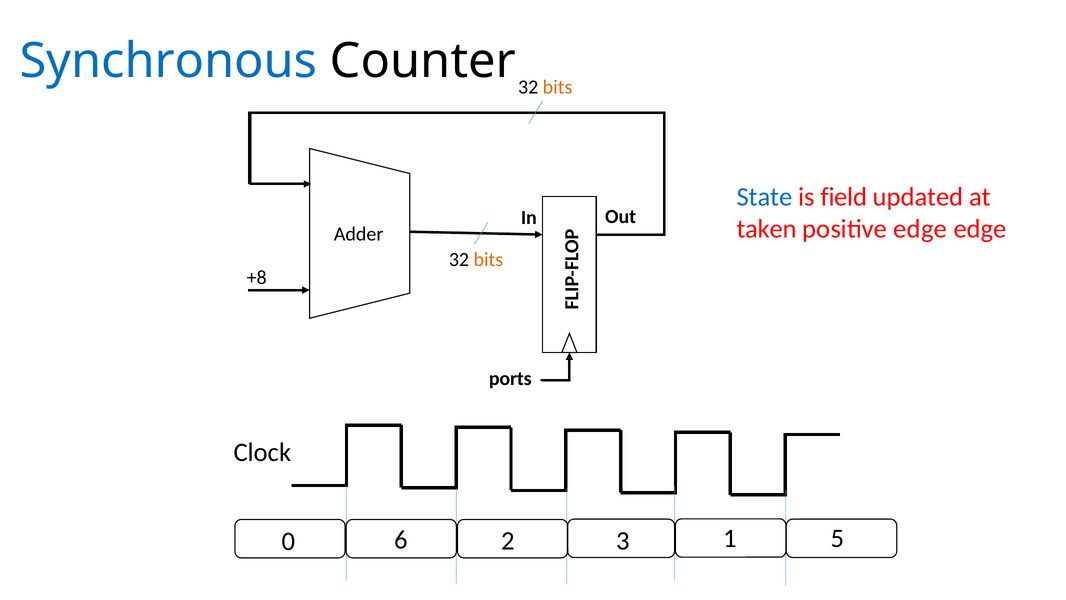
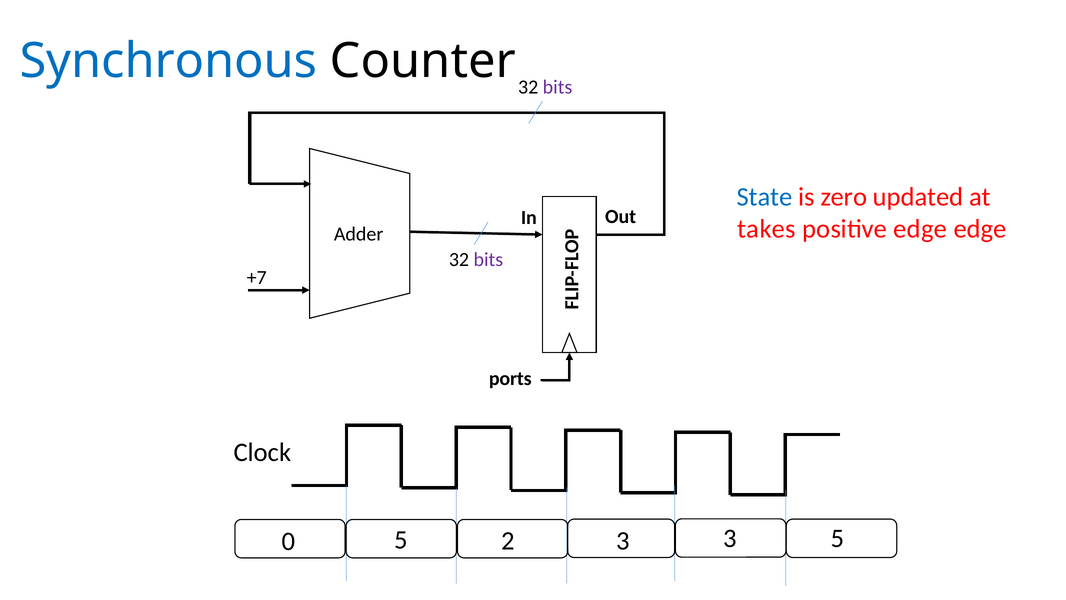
bits colour: orange -> purple (558, 87)
field: field -> zero (844, 197)
taken: taken -> takes (767, 229)
bits colour: orange -> purple (488, 259)
+8: +8 -> +7 (257, 277)
0 6: 6 -> 5 (401, 540)
3 1: 1 -> 3 (730, 538)
